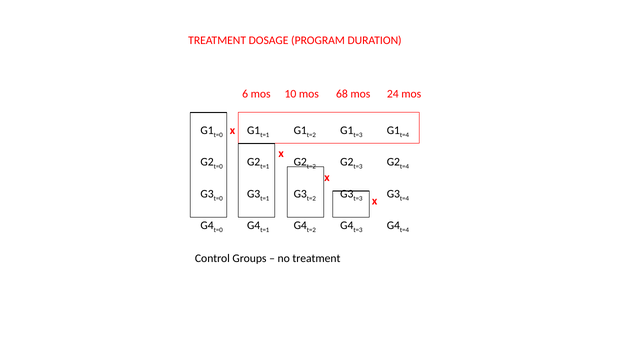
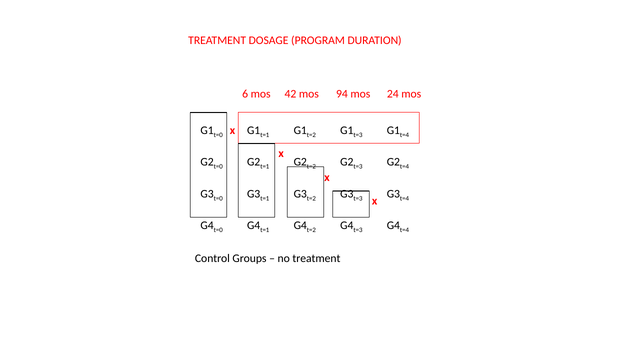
10: 10 -> 42 (290, 94)
68: 68 -> 94 (342, 94)
